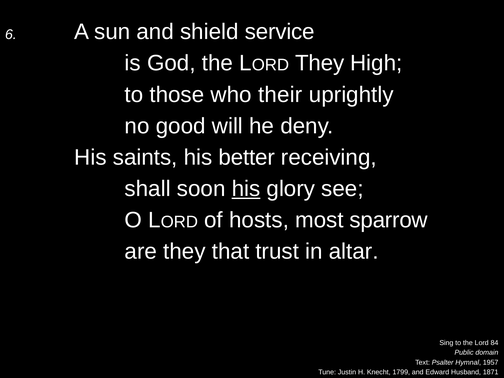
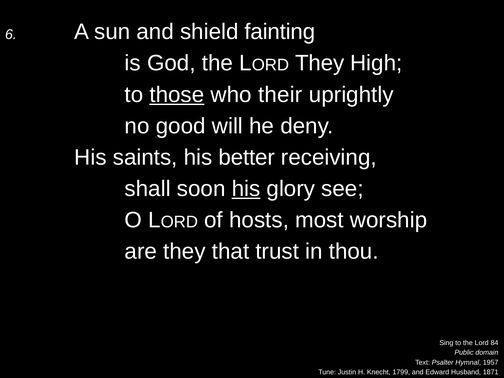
service: service -> fainting (280, 32)
those underline: none -> present (177, 95)
sparrow: sparrow -> worship (389, 220)
altar: altar -> thou (354, 251)
